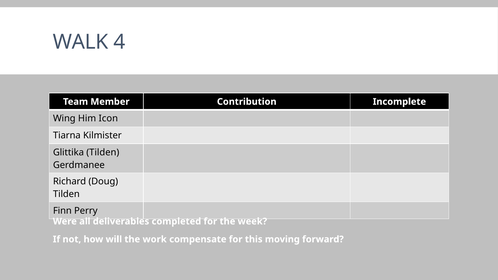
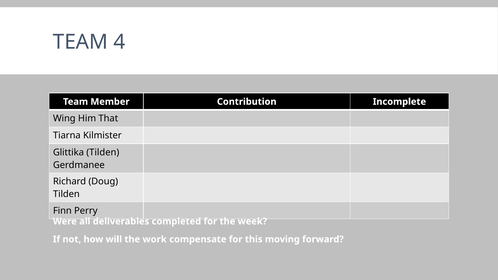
WALK: WALK -> TEAM (80, 42)
Icon: Icon -> That (108, 119)
